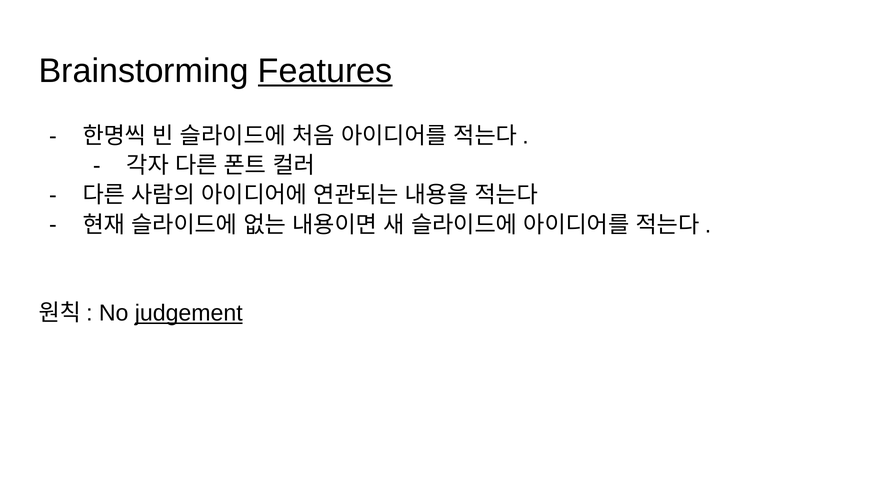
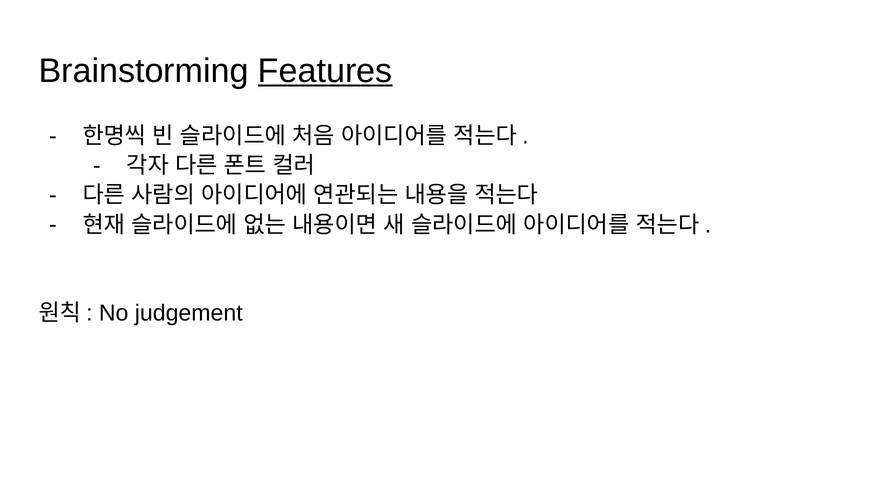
judgement underline: present -> none (189, 313)
